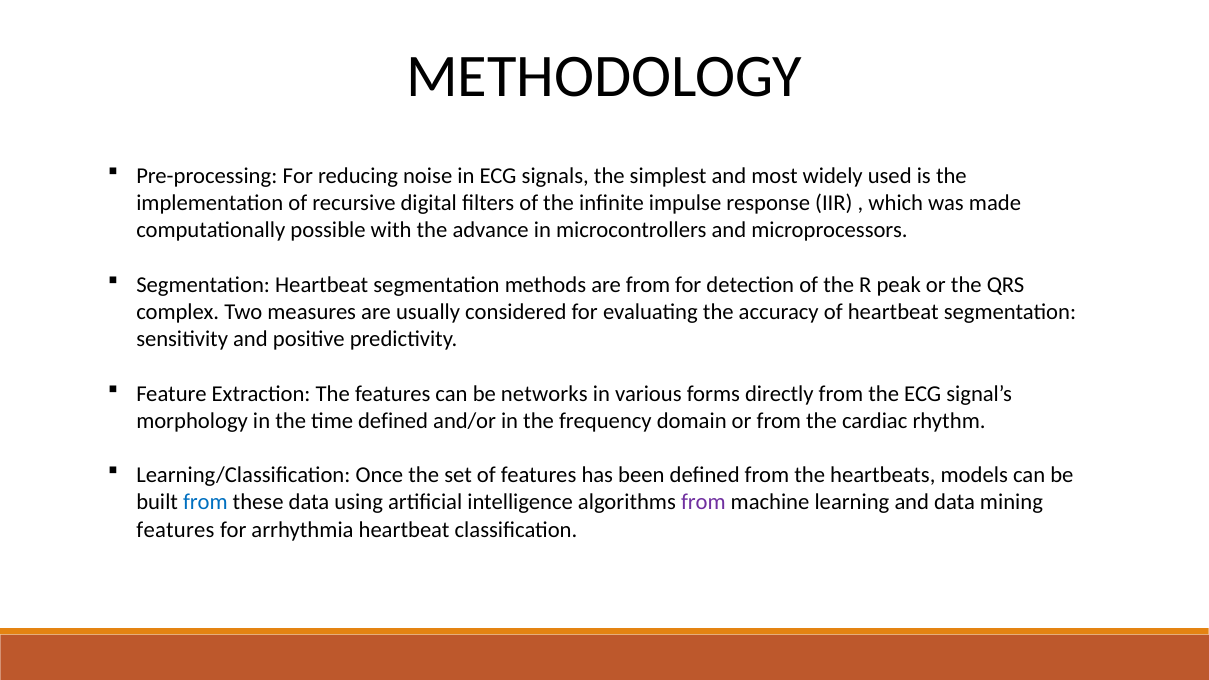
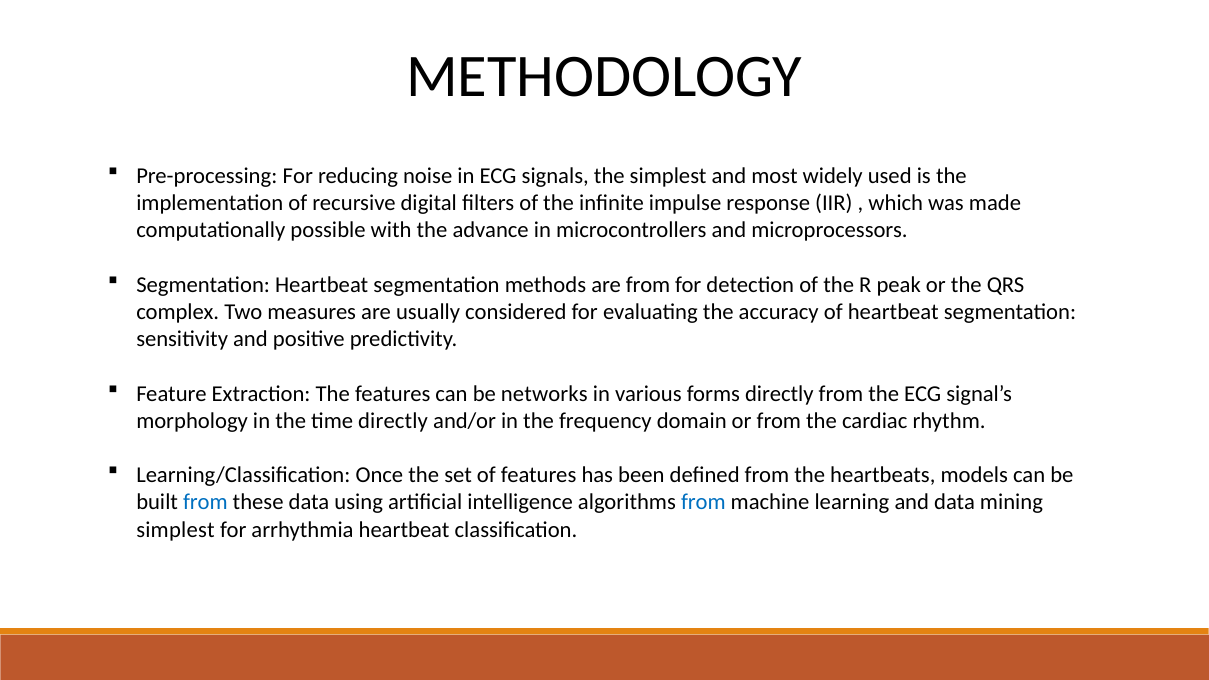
time defined: defined -> directly (393, 421)
from colour: purple -> blue (703, 502)
features: features -> simplest (175, 530)
